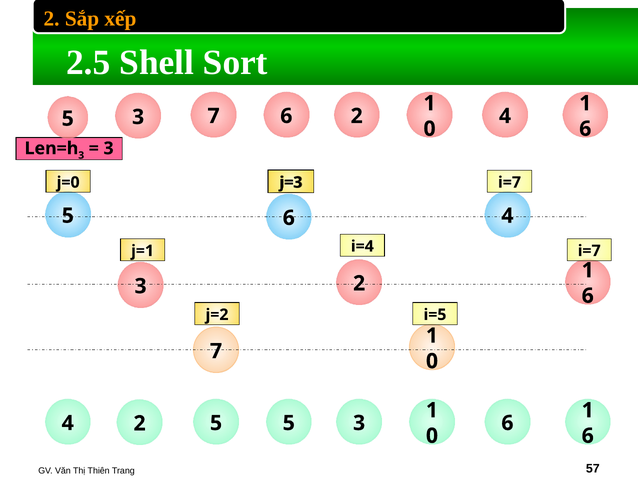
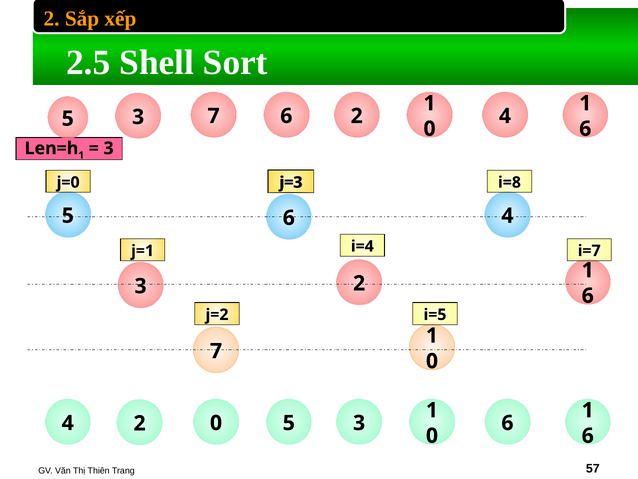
3: 3 -> 1 (81, 155)
i=7: i=7 -> i=8 (509, 182)
4 5: 5 -> 0 (216, 423)
